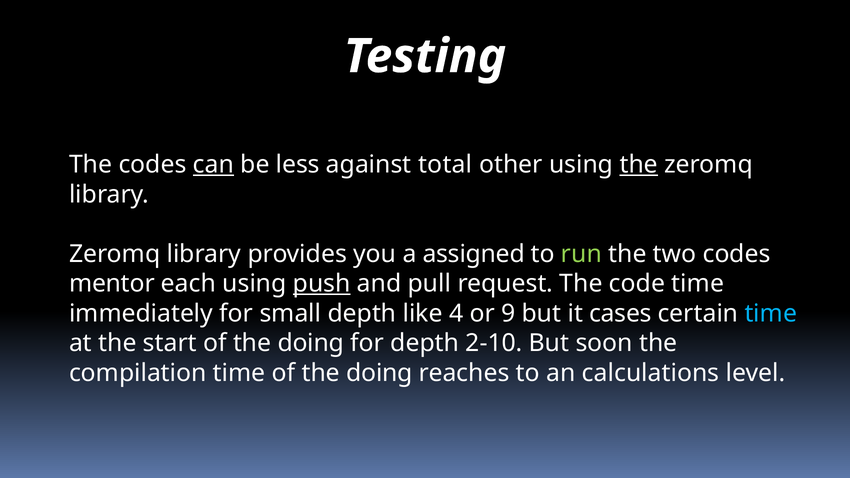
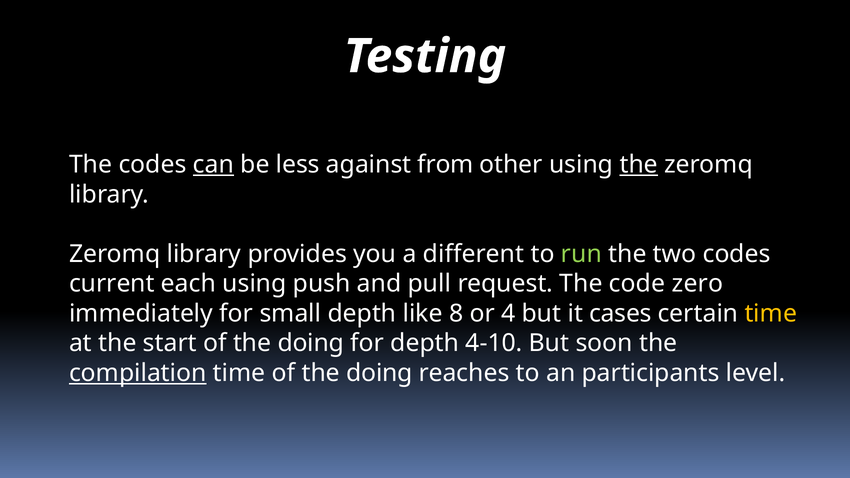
total: total -> from (445, 165)
assigned: assigned -> different (474, 254)
mentor: mentor -> current (112, 284)
push underline: present -> none (322, 284)
code time: time -> zero (698, 284)
4: 4 -> 8 (456, 314)
9: 9 -> 4 (508, 314)
time colour: light blue -> yellow (771, 314)
2-10: 2-10 -> 4-10 (494, 343)
compilation underline: none -> present (138, 373)
calculations: calculations -> participants (651, 373)
